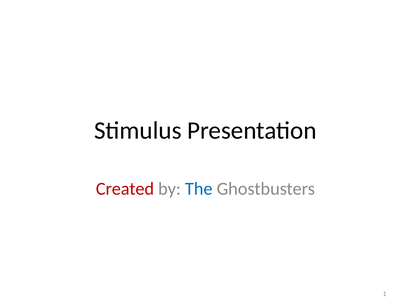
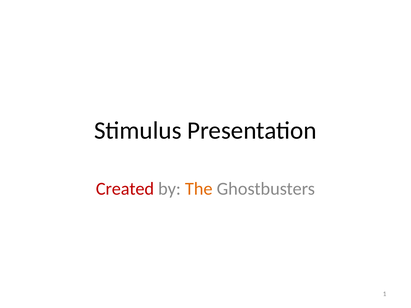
The colour: blue -> orange (199, 189)
